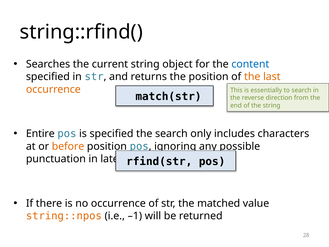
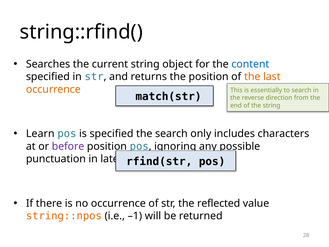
Entire: Entire -> Learn (40, 134)
before colour: orange -> purple (68, 146)
matched: matched -> reflected (219, 203)
